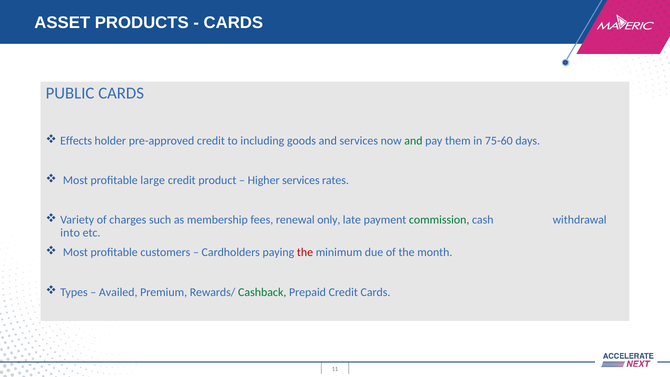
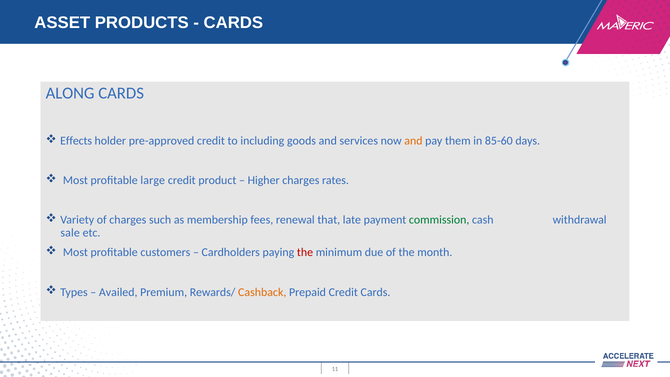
PUBLIC: PUBLIC -> ALONG (70, 93)
and colour: green -> orange (413, 141)
75-60: 75-60 -> 85-60 (499, 141)
Higher services: services -> charges (301, 180)
only: only -> that (329, 220)
into: into -> sale (70, 233)
Cashback colour: green -> orange (262, 292)
